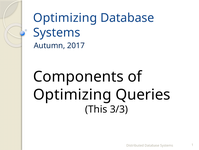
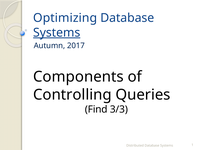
Systems underline: none -> present (57, 32)
Optimizing: Optimizing -> Controlling (72, 94)
This: This -> Find (96, 109)
